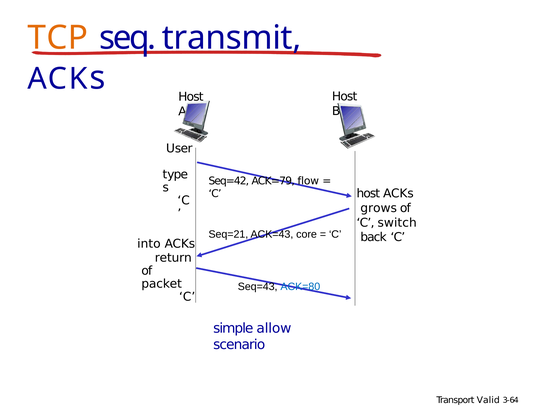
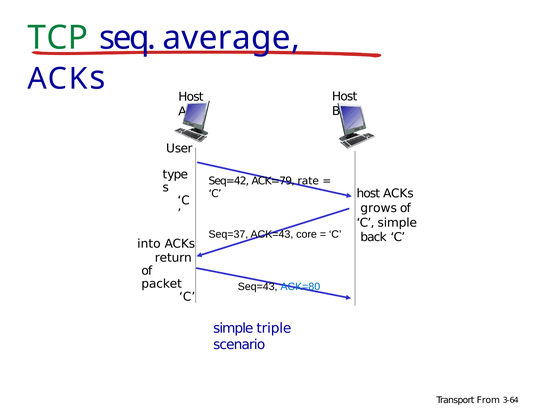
TCP colour: orange -> green (58, 38)
transmit: transmit -> average (231, 38)
flow: flow -> rate (308, 181)
switch: switch -> simple (397, 223)
Seq=21: Seq=21 -> Seq=37 (228, 234)
allow: allow -> triple (274, 328)
Valid: Valid -> From (488, 400)
